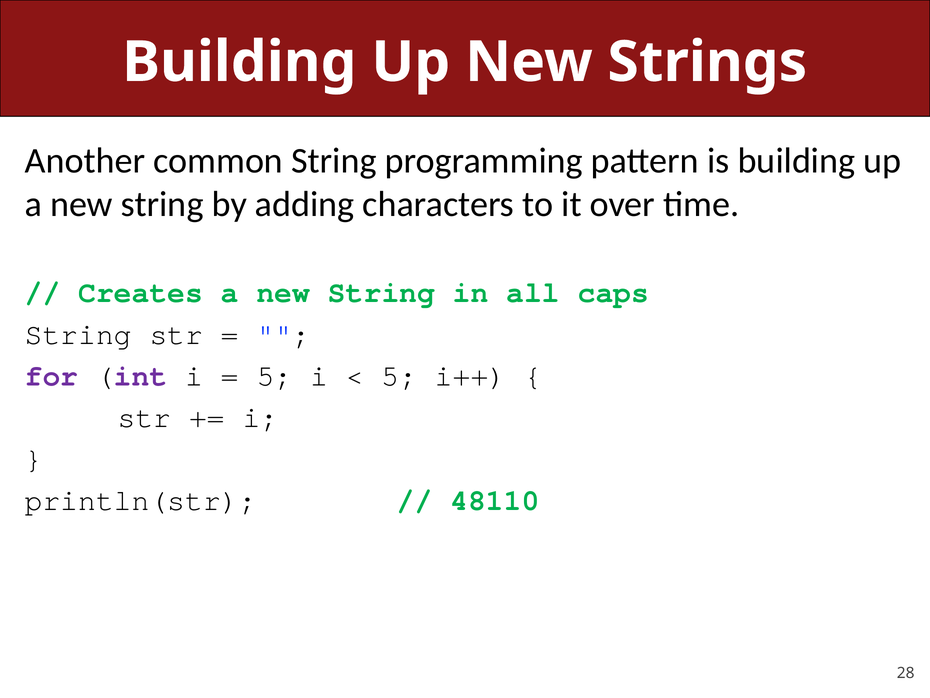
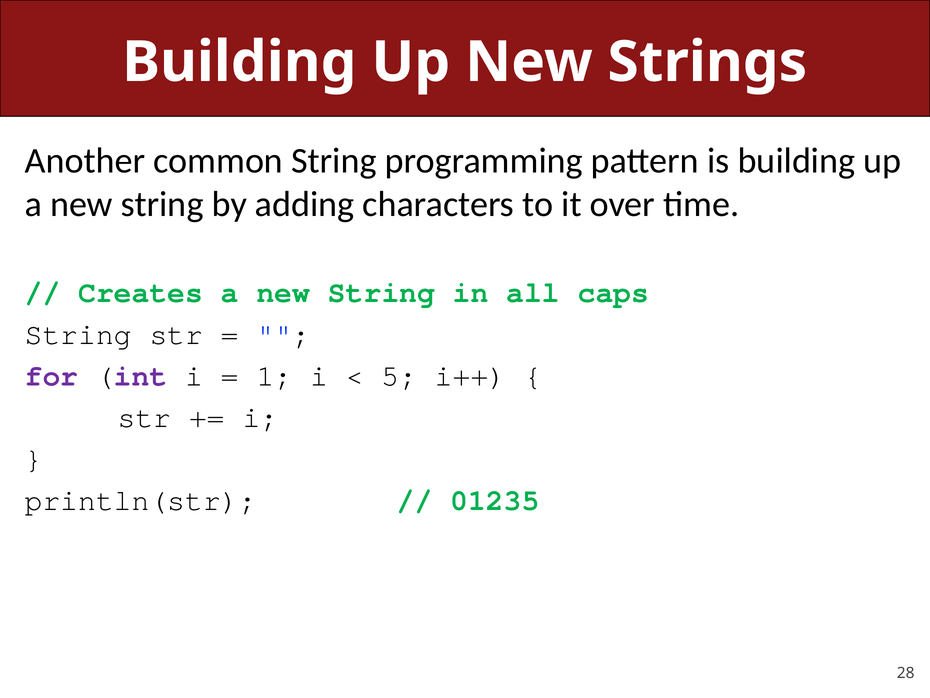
5: 5 -> 1 (274, 376)
48110: 48110 -> 01235 (495, 500)
